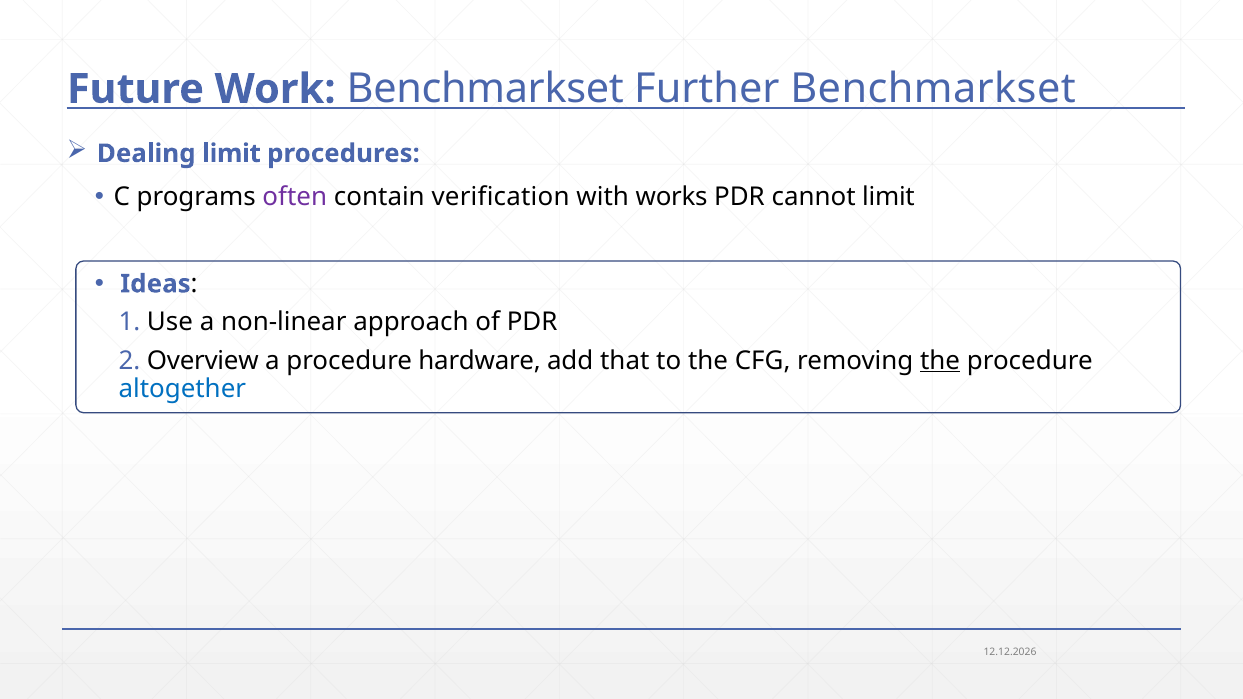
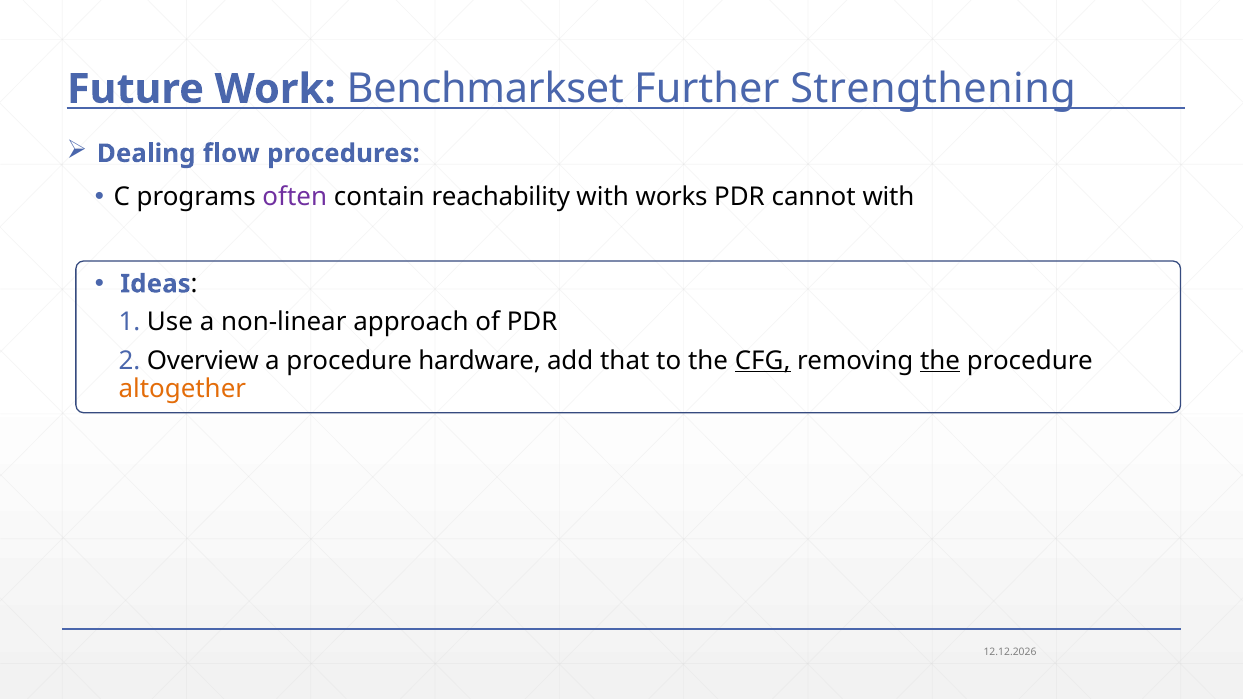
Further Benchmarkset: Benchmarkset -> Strengthening (933, 89)
Dealing limit: limit -> flow (231, 153)
verification: verification -> reachability (501, 197)
cannot limit: limit -> with (888, 197)
CFG underline: none -> present (763, 361)
altogether colour: blue -> orange (182, 389)
